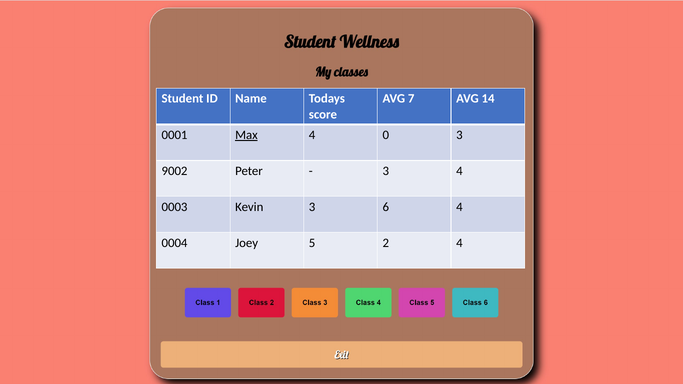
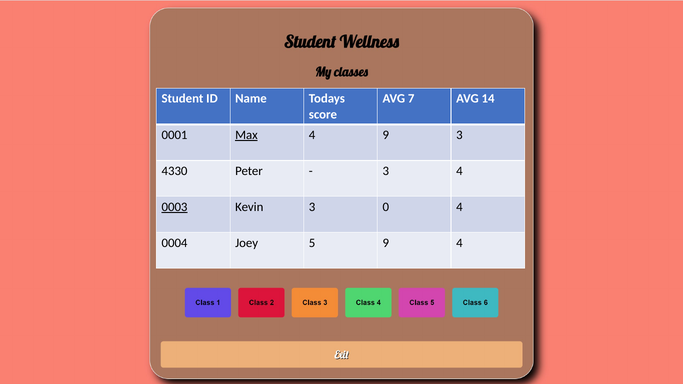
4 0: 0 -> 9 (386, 135)
9002: 9002 -> 4330 (175, 171)
0003 underline: none -> present (175, 207)
6: 6 -> 0 (386, 207)
5 2: 2 -> 9 (386, 243)
